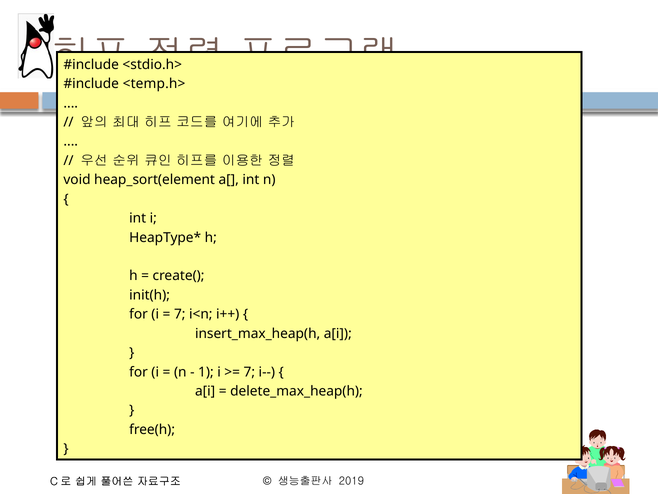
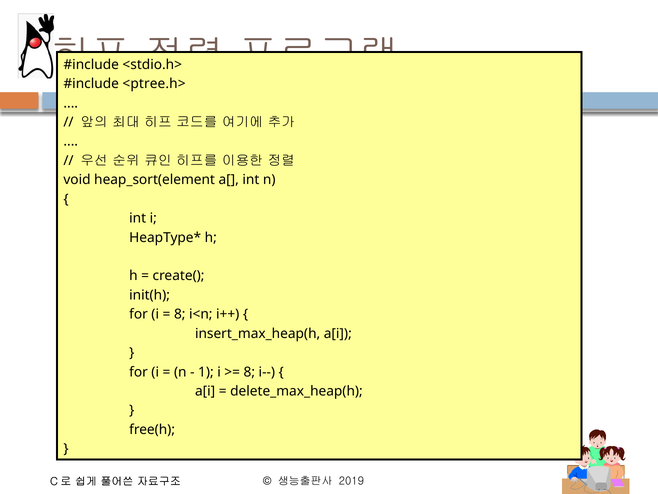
<temp.h>: <temp.h> -> <ptree.h> (154, 84)
7: 7 -> 8 (180, 314)
7: 7 -> 8 (249, 372)
